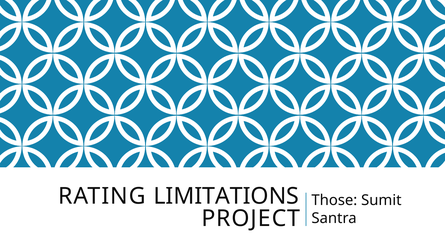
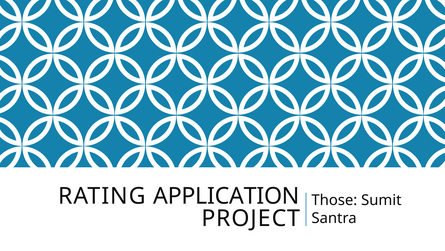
LIMITATIONS: LIMITATIONS -> APPLICATION (226, 196)
